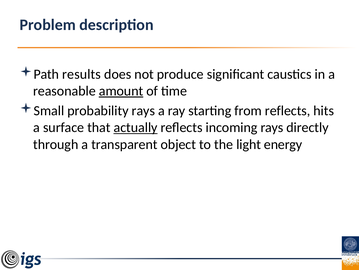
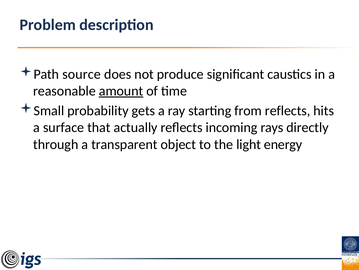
results: results -> source (82, 74)
probability rays: rays -> gets (143, 110)
actually underline: present -> none (136, 127)
